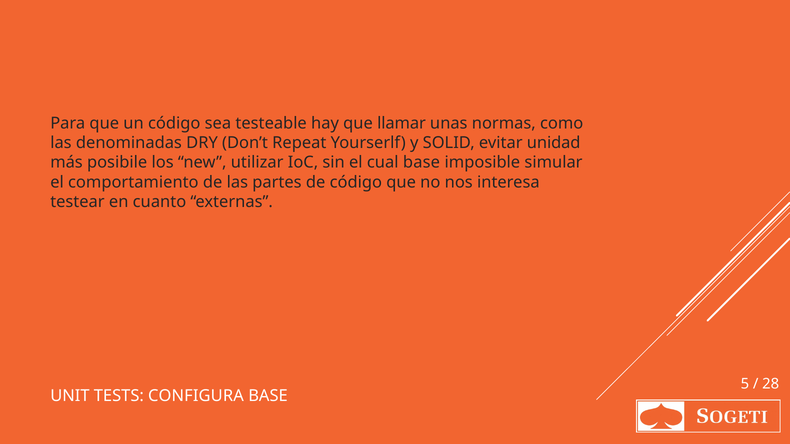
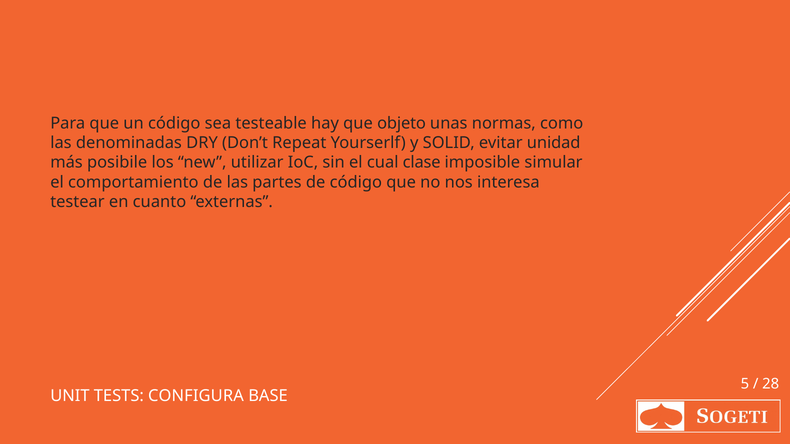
llamar: llamar -> objeto (402, 123)
cual base: base -> clase (422, 163)
